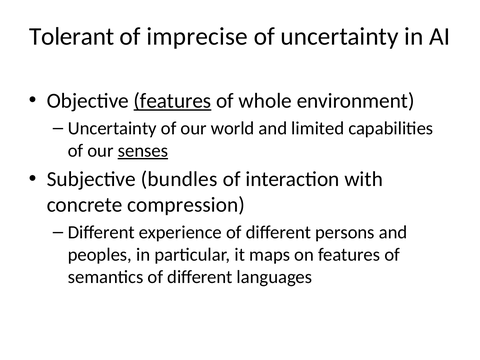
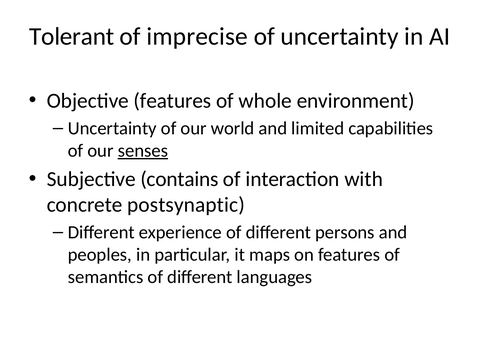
features underline: present -> none (172, 101)
bundles: bundles -> contains (179, 179)
compression: compression -> postsynaptic (186, 205)
